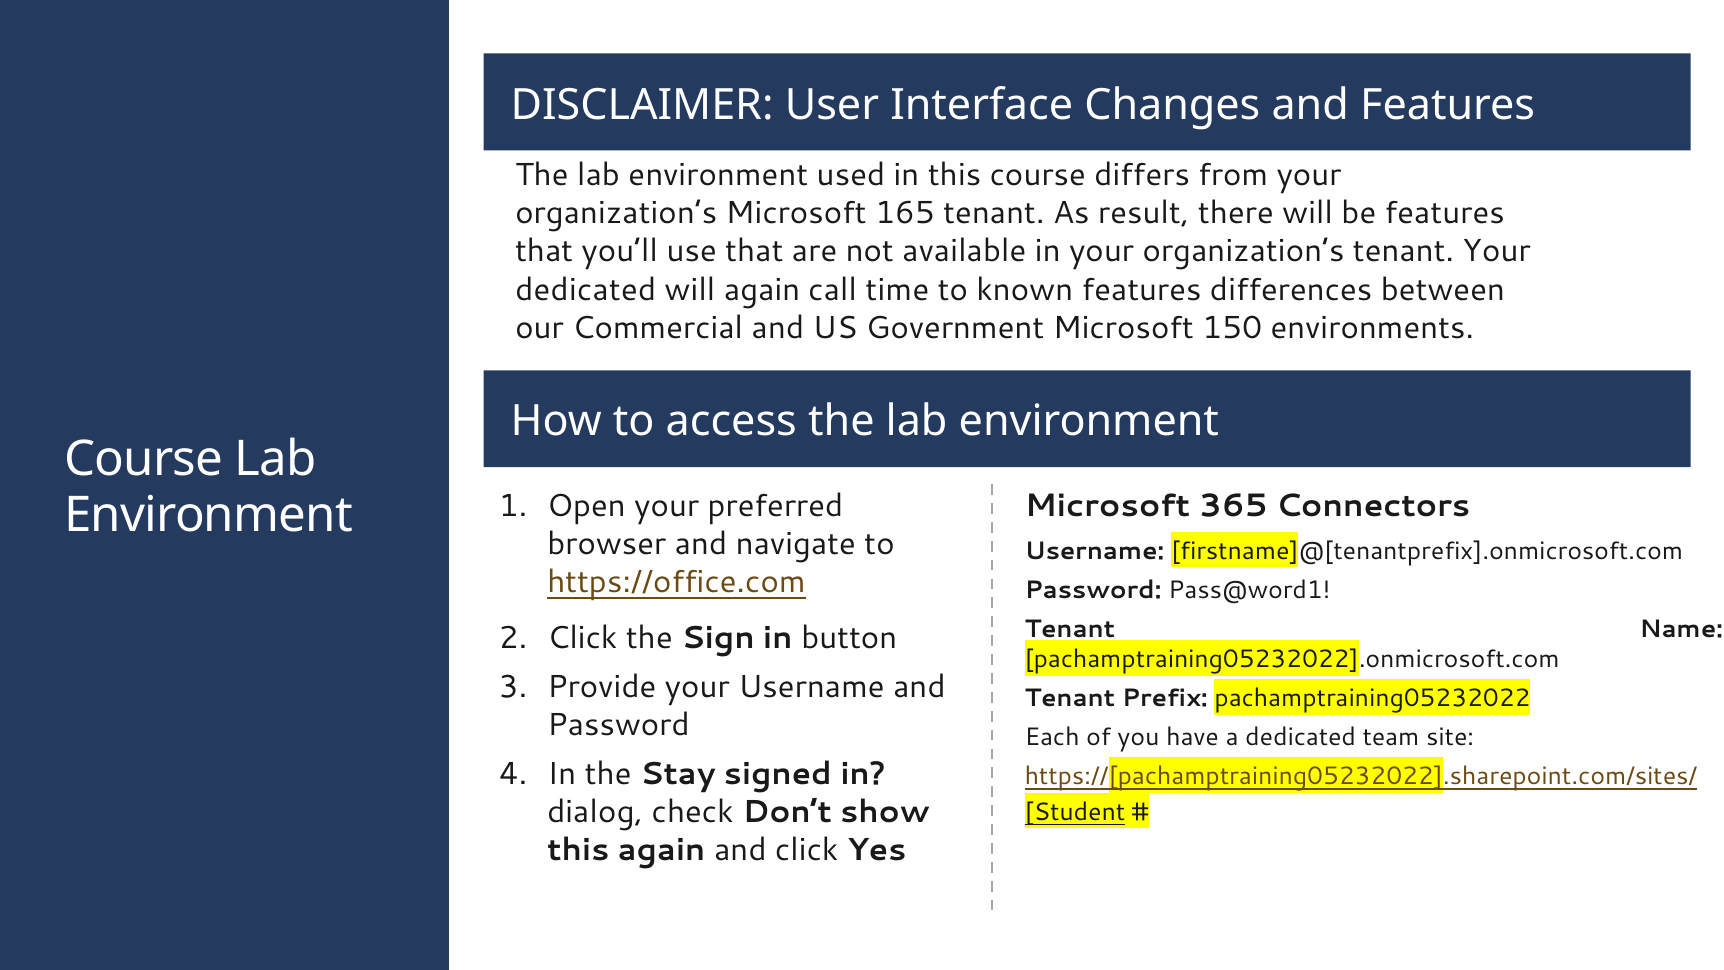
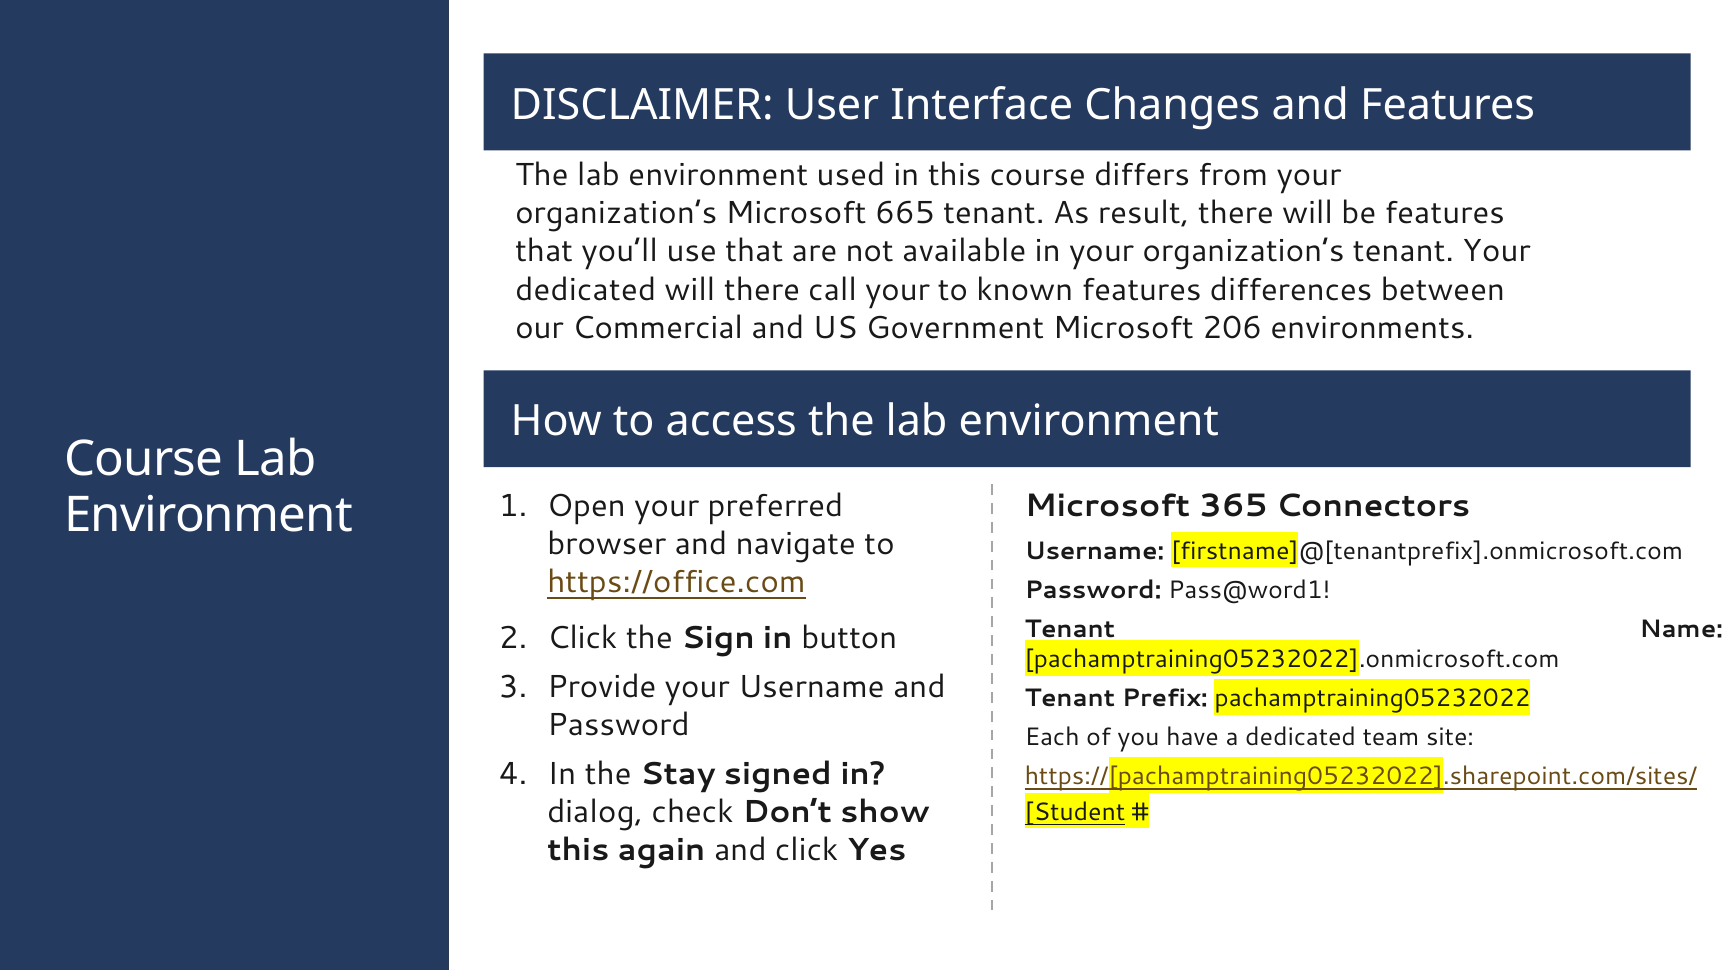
165: 165 -> 665 (905, 213)
will again: again -> there (762, 289)
call time: time -> your (898, 289)
150: 150 -> 206 (1232, 328)
